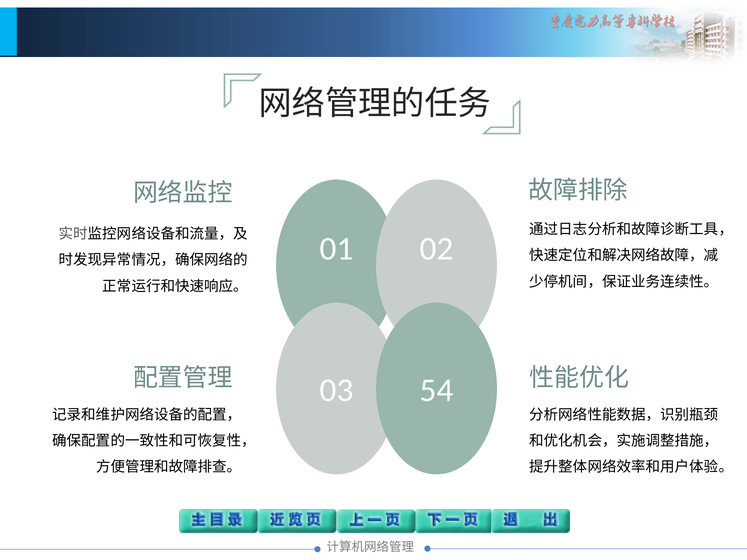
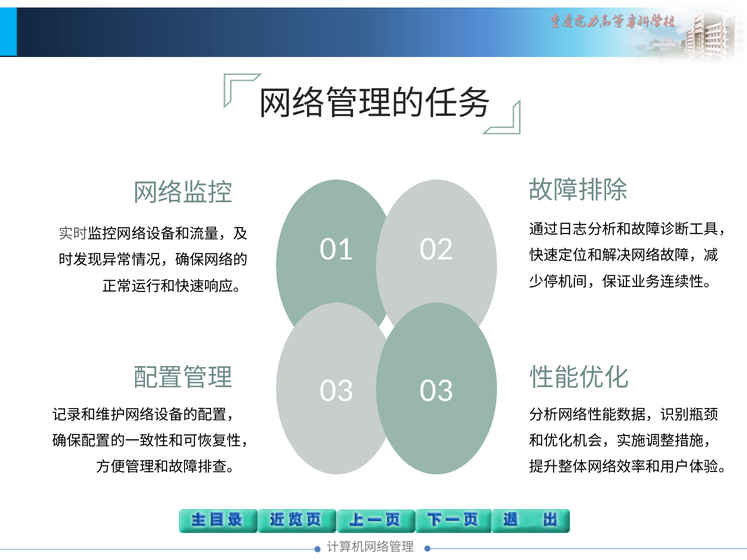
03 54: 54 -> 03 (437, 390)
